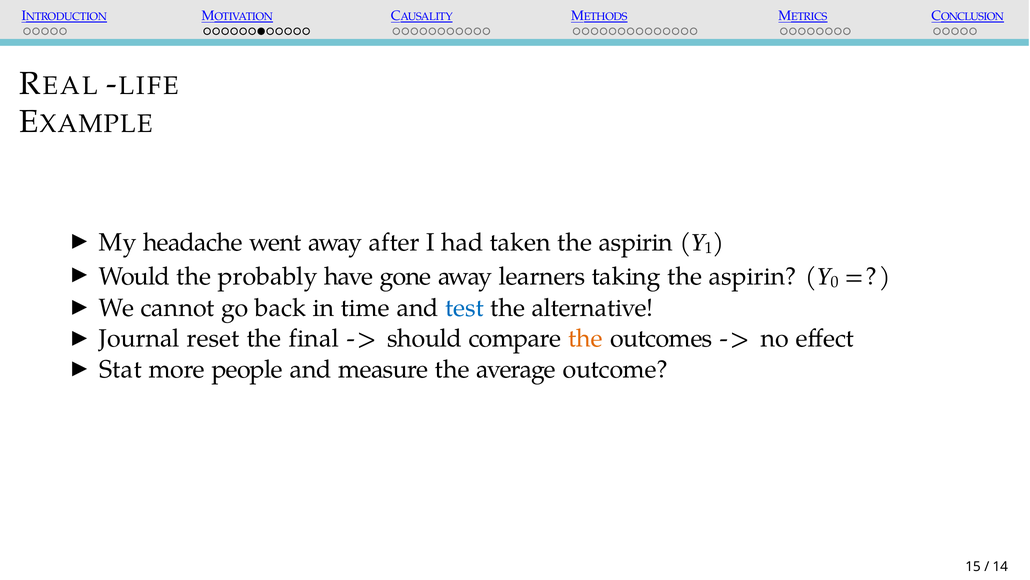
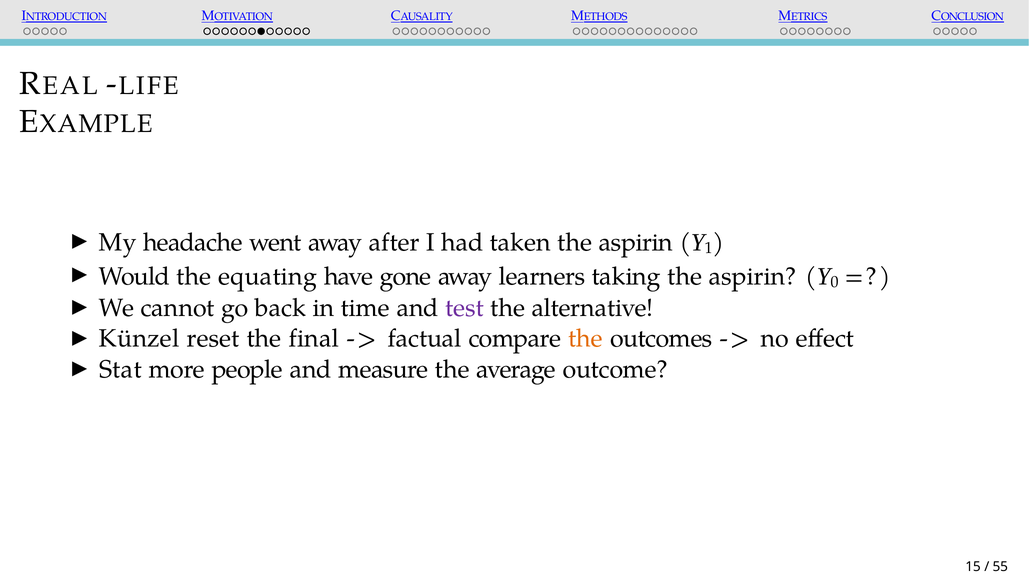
probably: probably -> equating (268, 276)
test colour: blue -> purple (465, 308)
Journal: Journal -> Künzel (139, 338)
should: should -> factual (425, 338)
14: 14 -> 55 (1000, 566)
